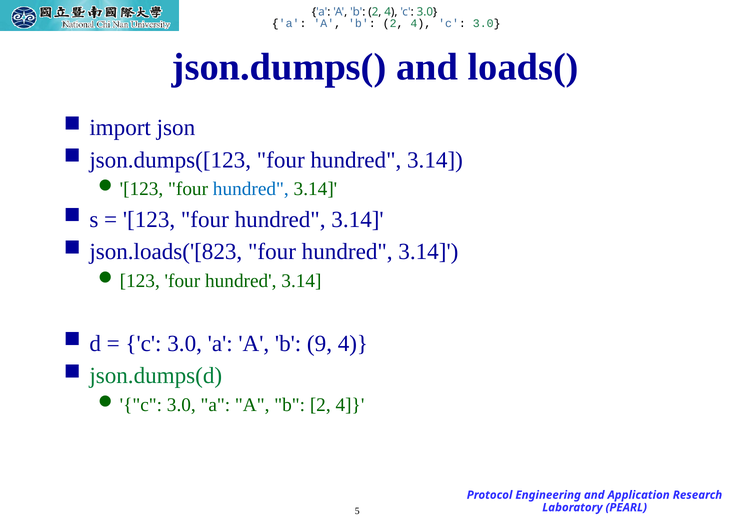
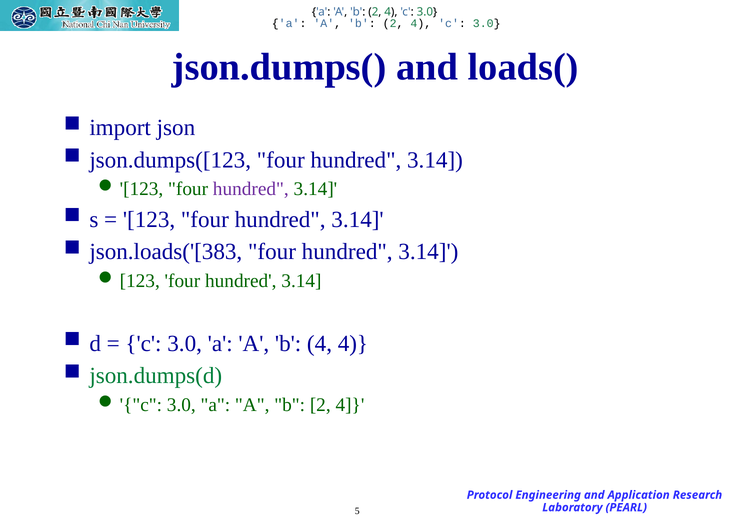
hundred colour: blue -> purple (251, 189)
json.loads('[823: json.loads('[823 -> json.loads('[383 (166, 252)
b 9: 9 -> 4 (320, 343)
